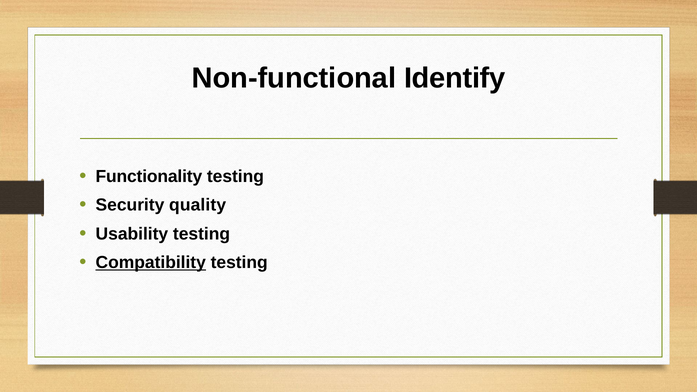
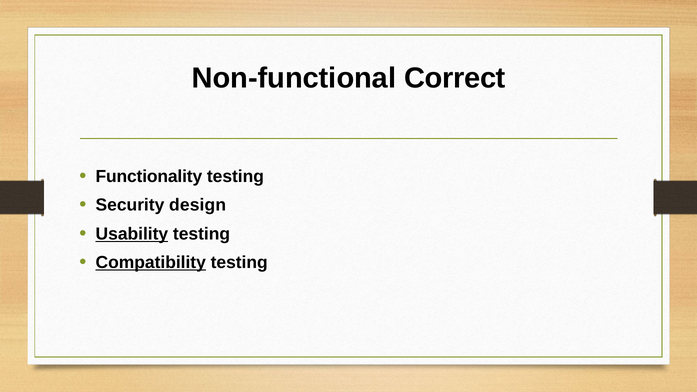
Identify: Identify -> Correct (455, 78)
quality: quality -> design (198, 205)
Usability underline: none -> present (132, 234)
